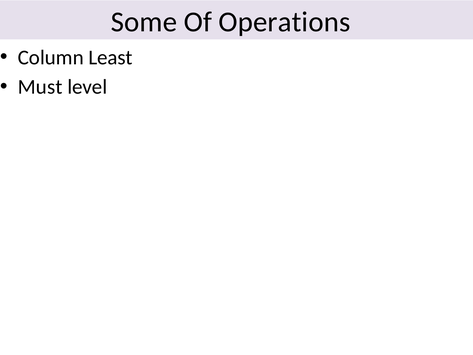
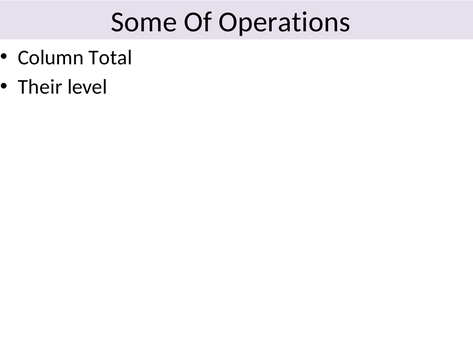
Least: Least -> Total (110, 57)
Must: Must -> Their (40, 87)
